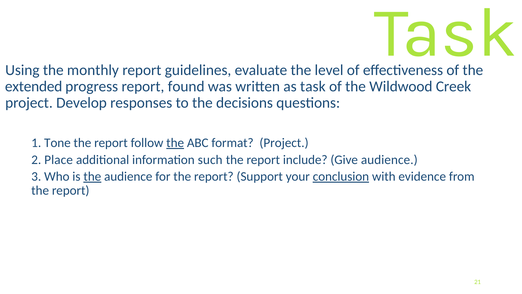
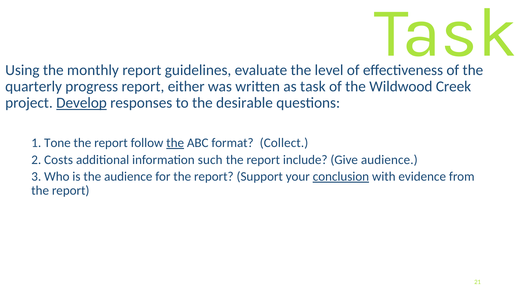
extended: extended -> quarterly (34, 86)
found: found -> either (186, 86)
Develop underline: none -> present (82, 103)
decisions: decisions -> desirable (245, 103)
format Project: Project -> Collect (284, 143)
Place: Place -> Costs (59, 159)
the underline: present -> none (92, 176)
